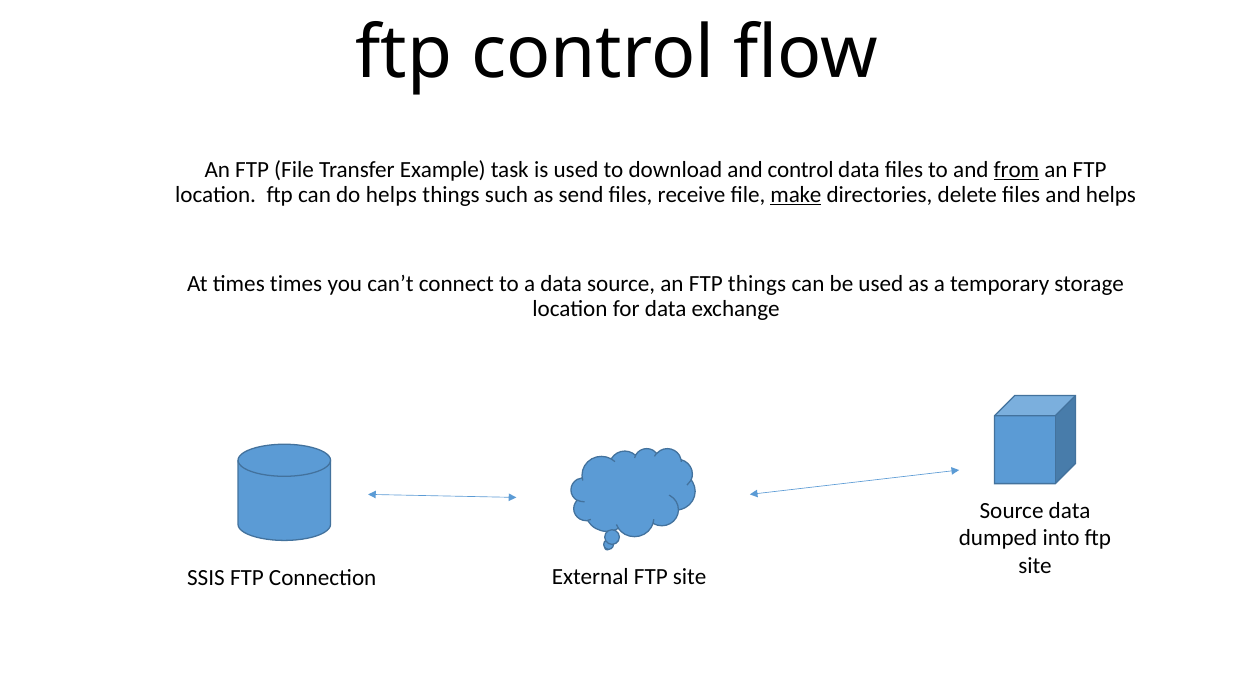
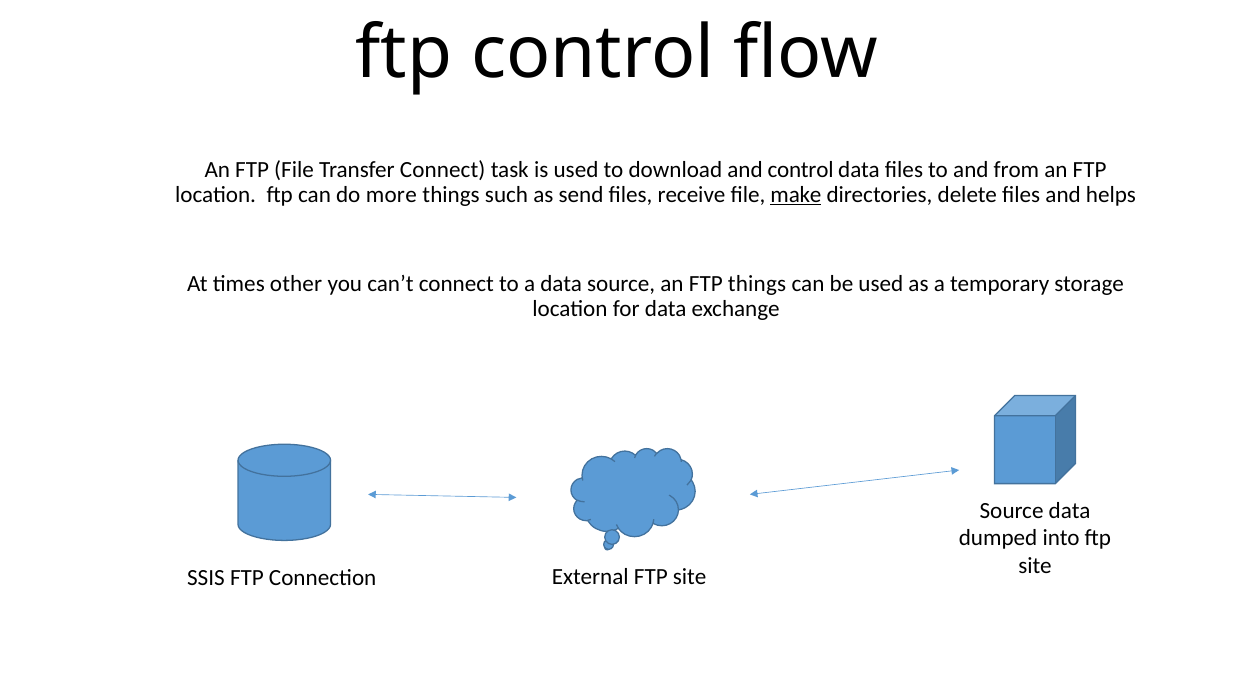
Transfer Example: Example -> Connect (443, 170)
from underline: present -> none (1016, 170)
do helps: helps -> more (391, 195)
times times: times -> other (296, 284)
